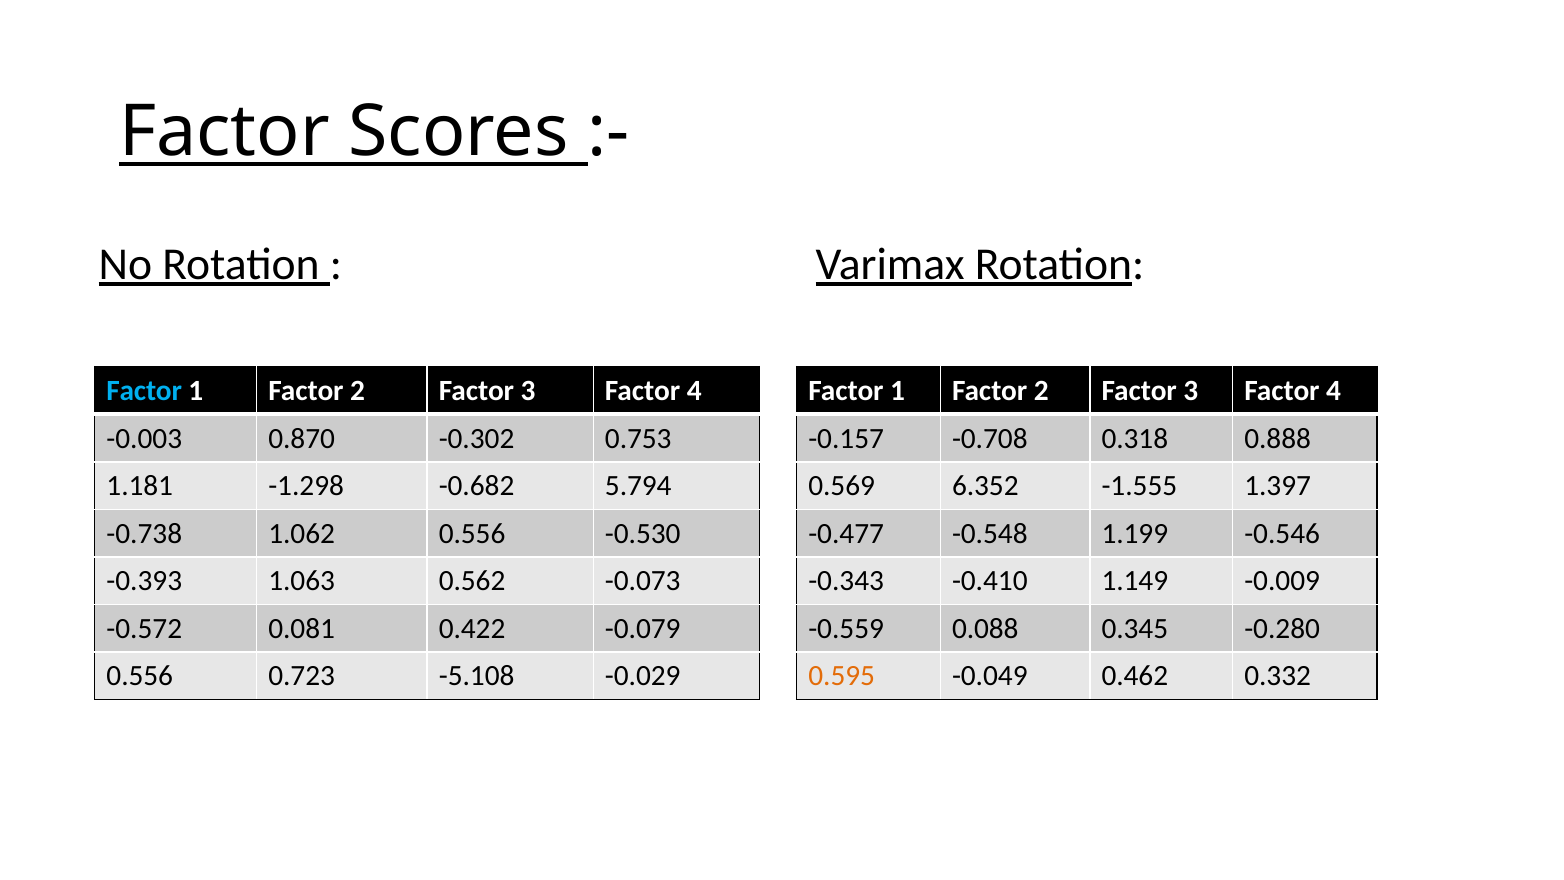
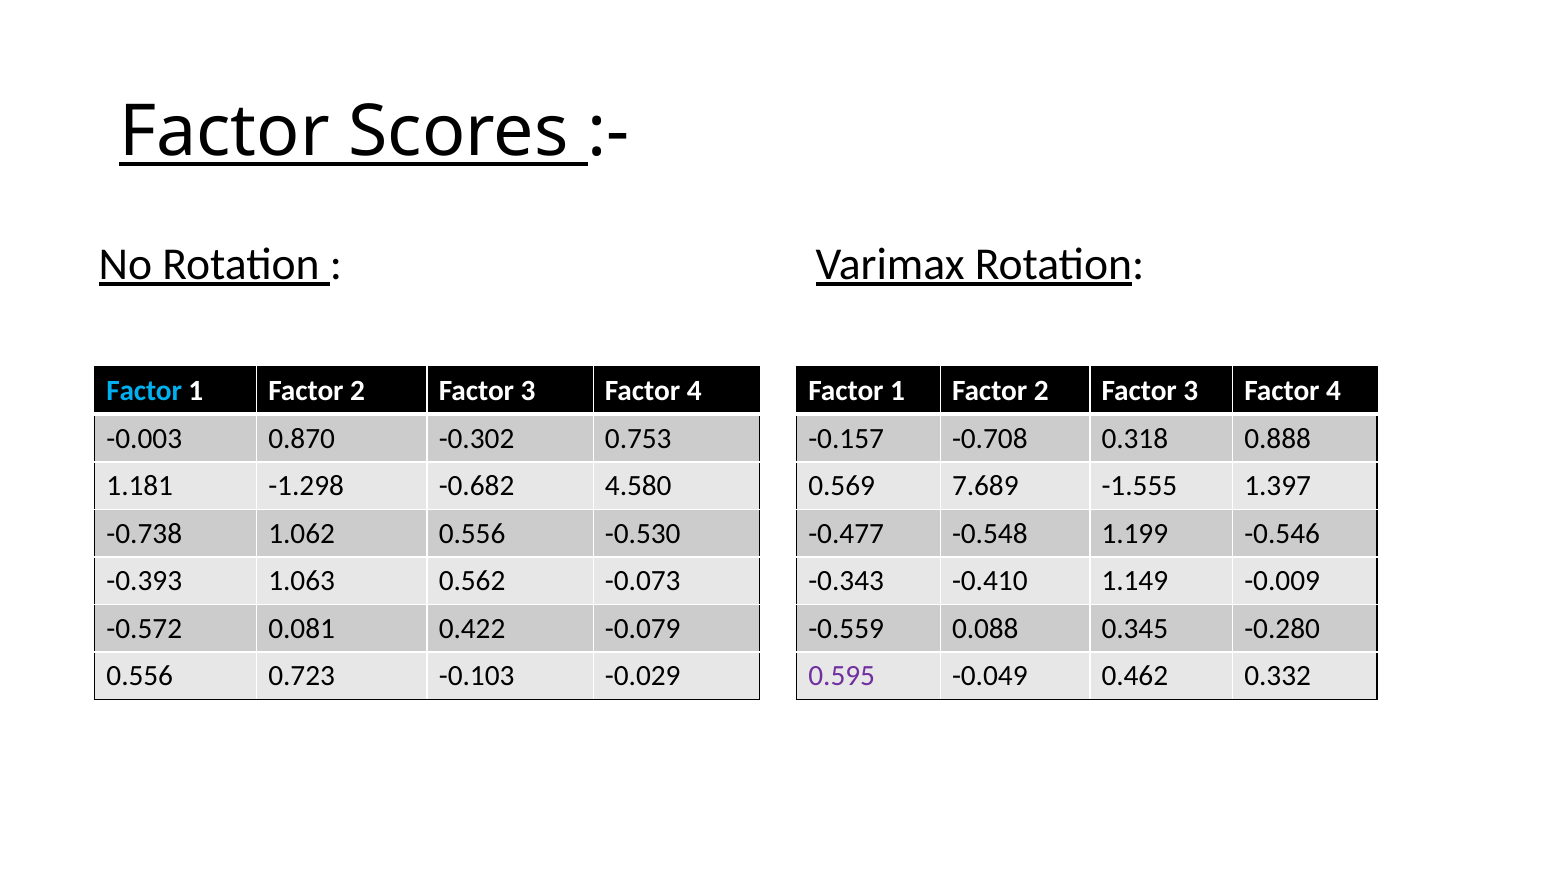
5.794: 5.794 -> 4.580 (638, 486)
6.352: 6.352 -> 7.689 (985, 486)
-5.108: -5.108 -> -0.103 (477, 676)
0.595 colour: orange -> purple (842, 676)
